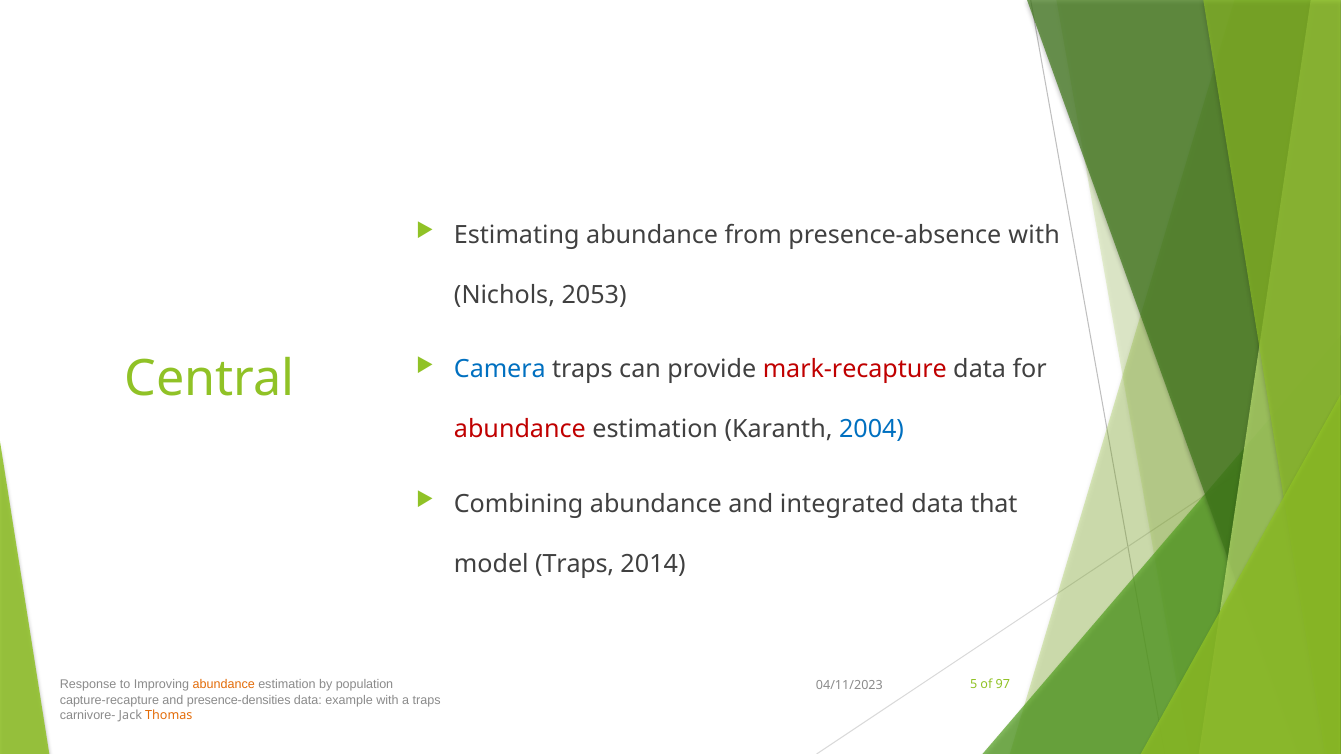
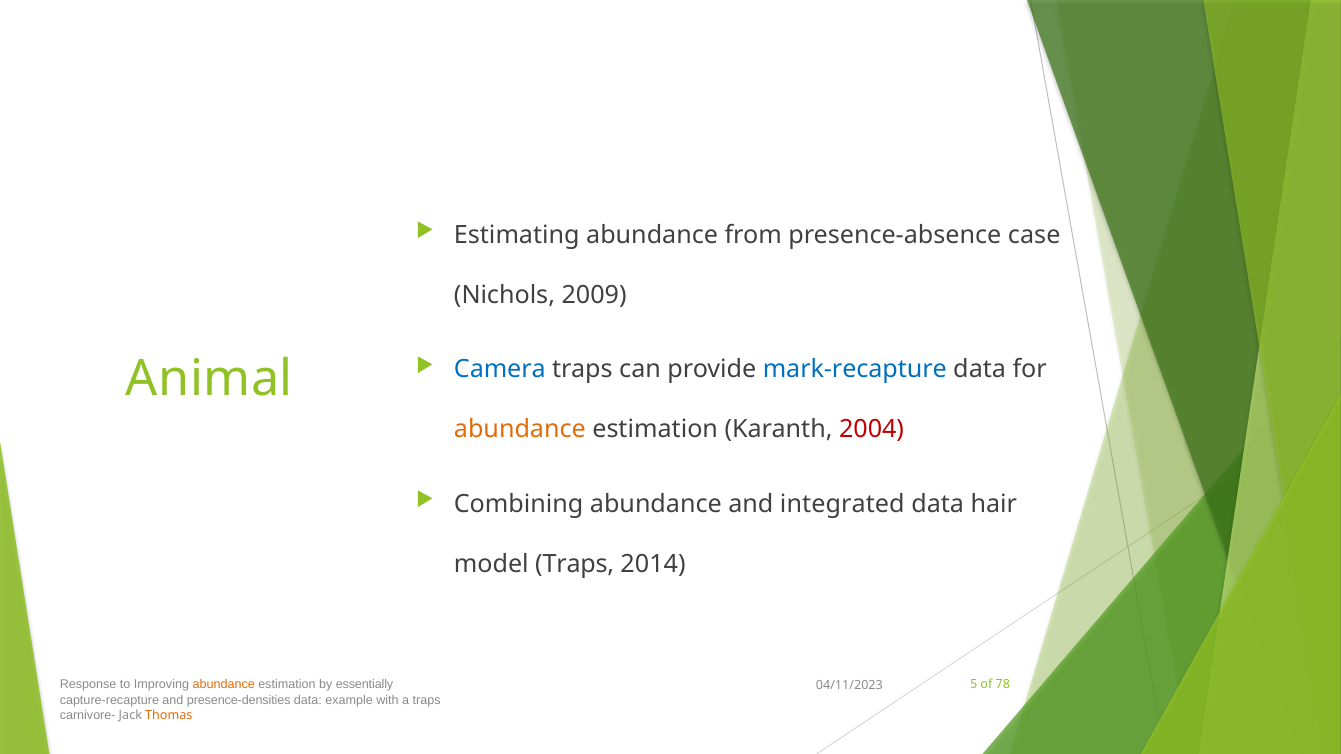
presence-absence with: with -> case (1034, 235)
2053: 2053 -> 2009 (594, 295)
mark-recapture colour: red -> blue (855, 370)
Central: Central -> Animal (209, 379)
abundance colour: red -> orange (520, 430)
2004 colour: blue -> red (872, 430)
that: that -> hair (994, 504)
population: population -> essentially (365, 685)
97: 97 -> 78 (1003, 684)
